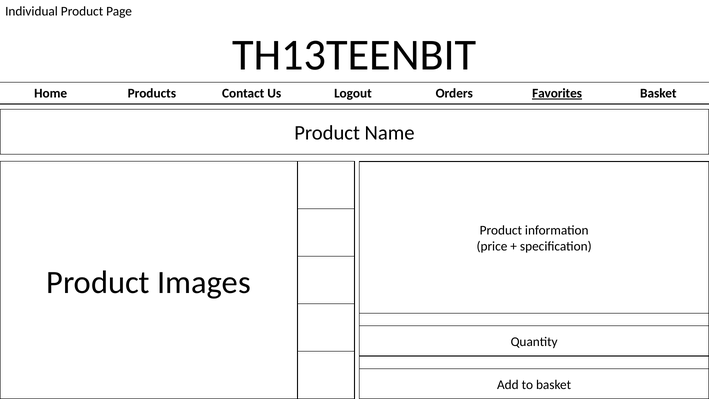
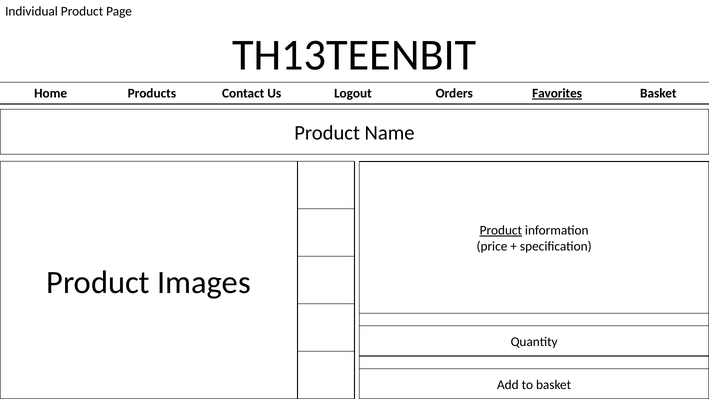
Product underline: none -> present (501, 230)
